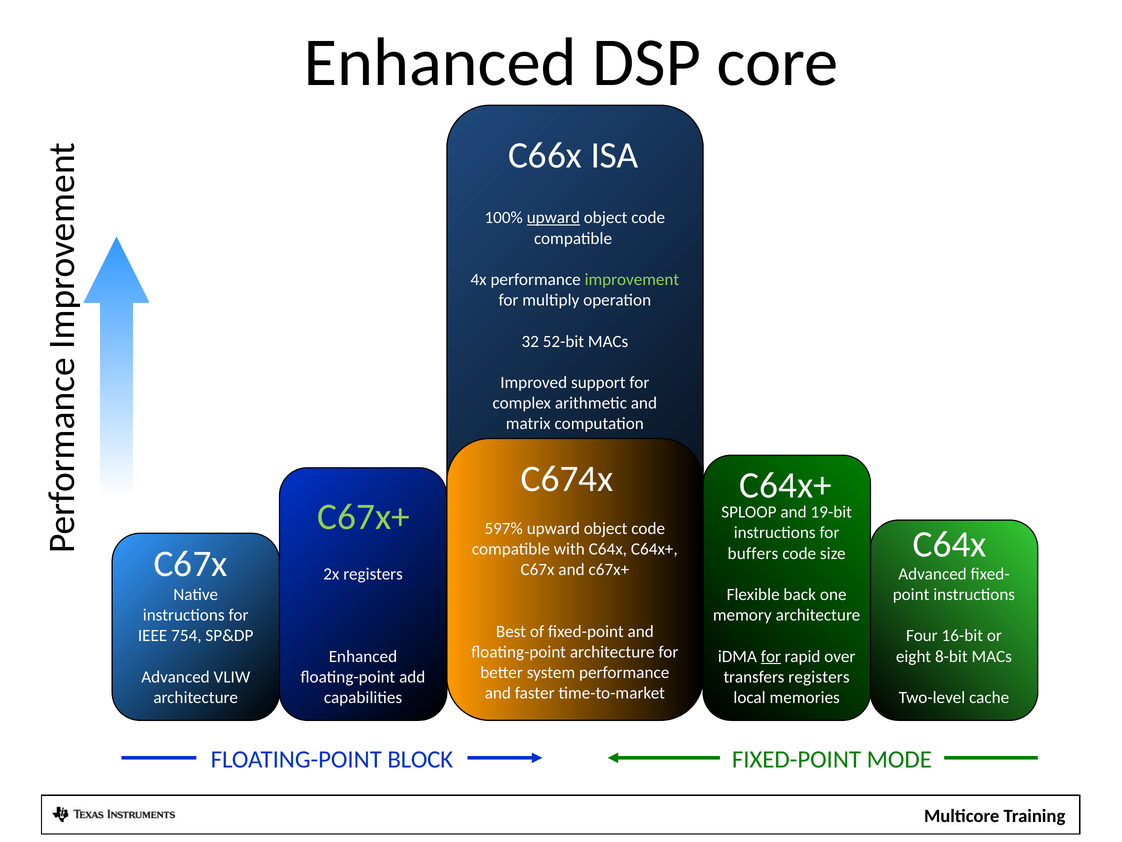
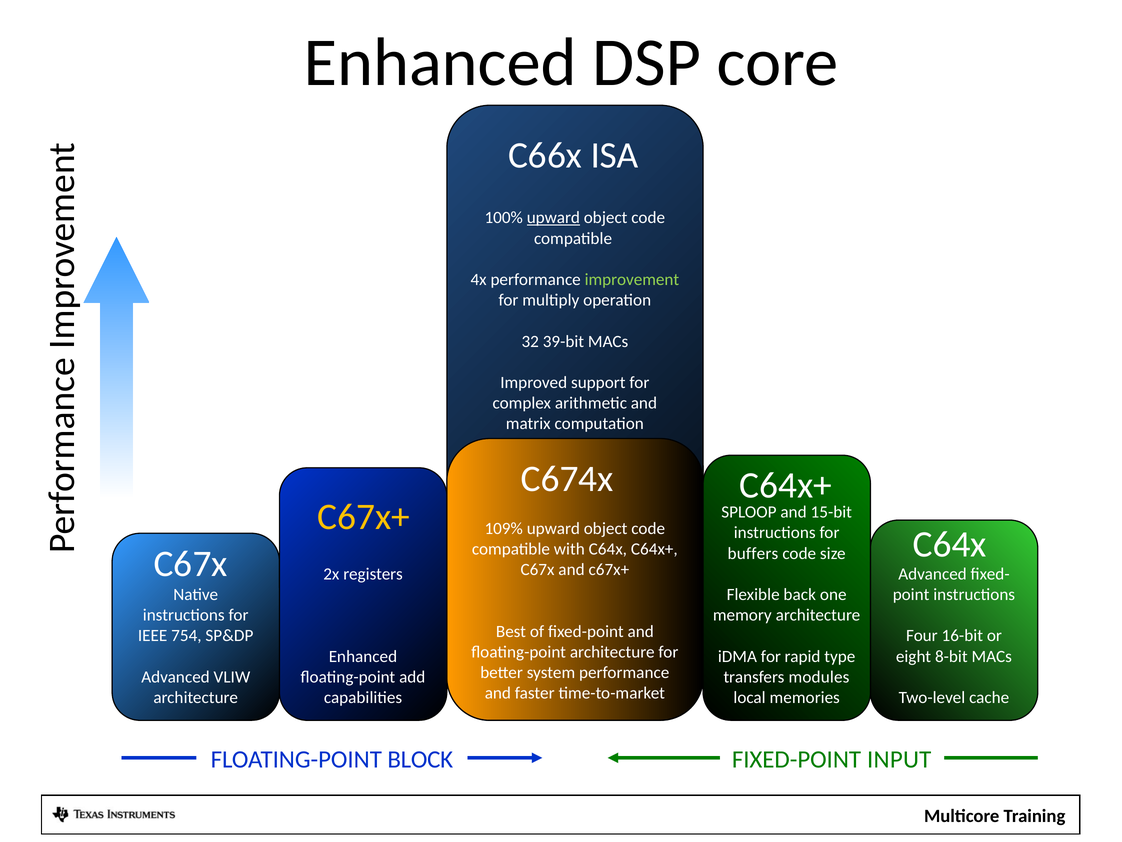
52-bit: 52-bit -> 39-bit (563, 341)
C67x+ colour: light green -> yellow (364, 517)
19-bit: 19-bit -> 15-bit (831, 512)
597%: 597% -> 109% (504, 528)
for underline: present -> none (771, 656)
over: over -> type (840, 656)
transfers registers: registers -> modules (819, 677)
MODE: MODE -> INPUT (899, 759)
